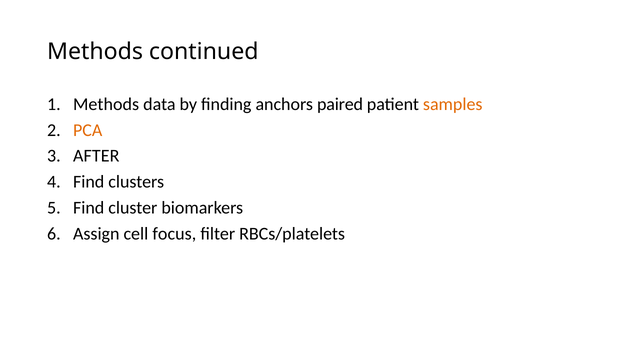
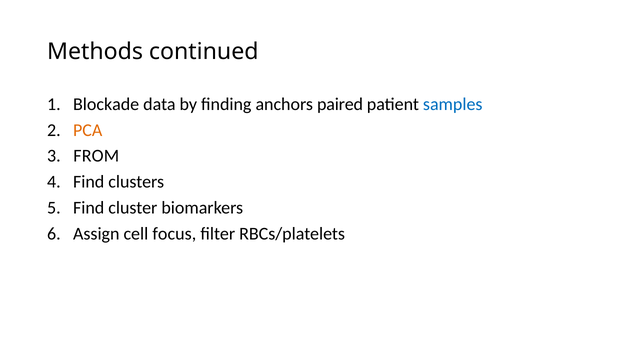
Methods: Methods -> Blockade (106, 104)
samples colour: orange -> blue (453, 104)
AFTER: AFTER -> FROM (96, 156)
